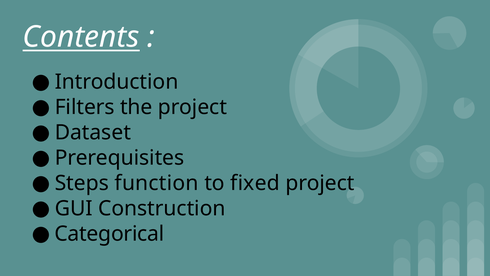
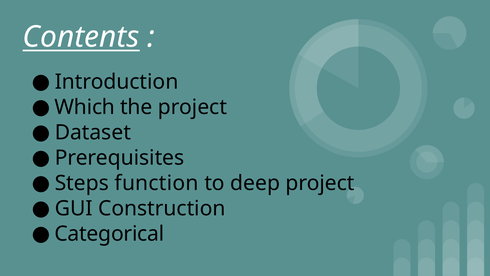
Filters: Filters -> Which (85, 107)
fixed: fixed -> deep (255, 183)
